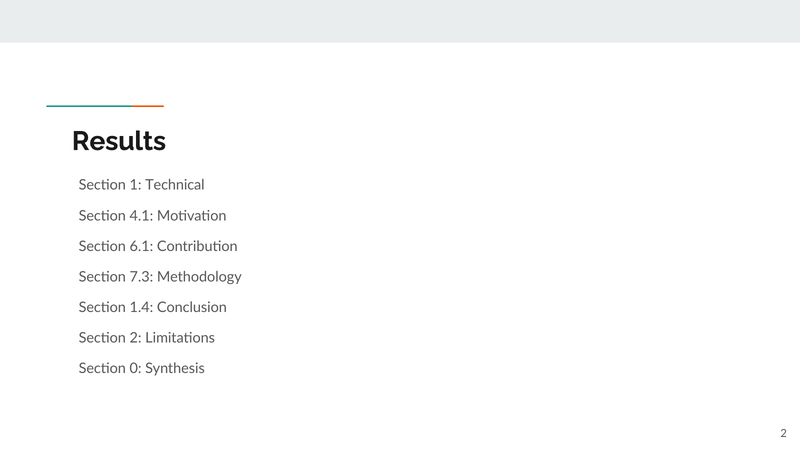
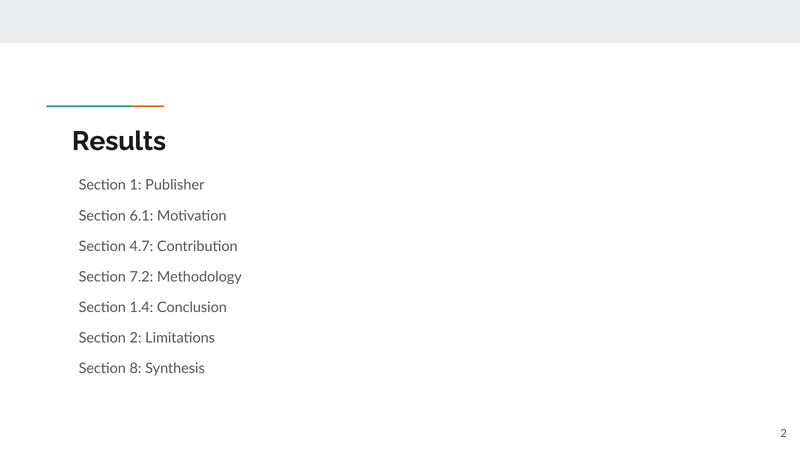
Technical: Technical -> Publisher (175, 185)
4.1: 4.1 -> 6.1 (141, 216)
6.1: 6.1 -> 4.7 (141, 246)
7.3: 7.3 -> 7.2 (141, 277)
0: 0 -> 8 (136, 369)
